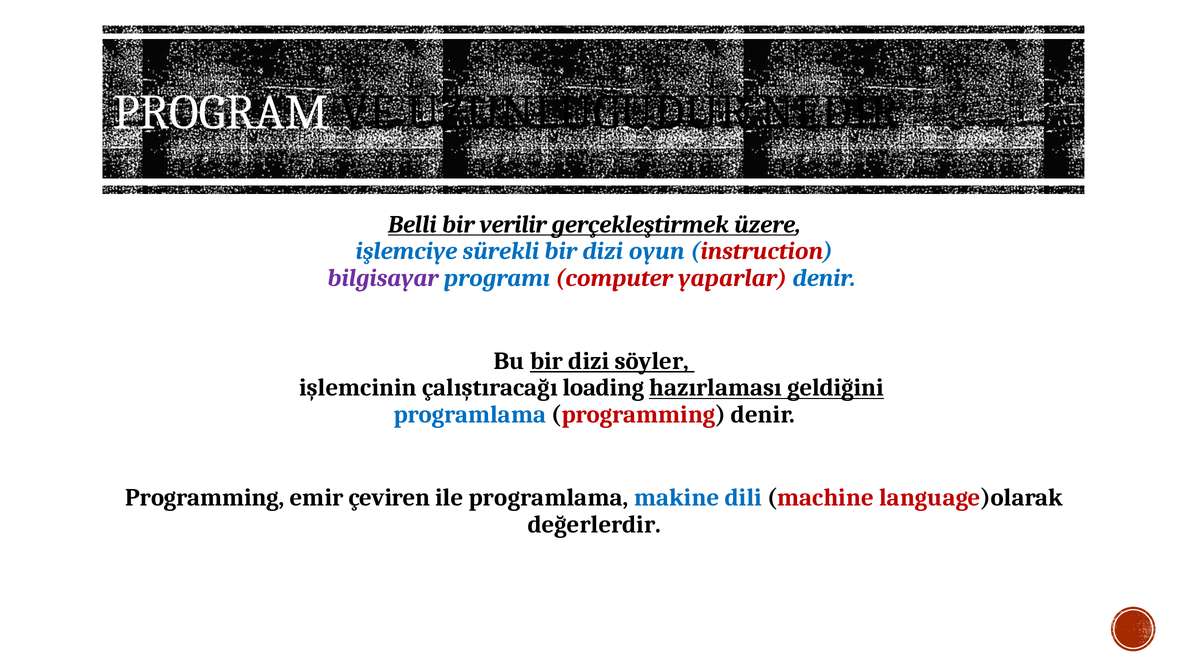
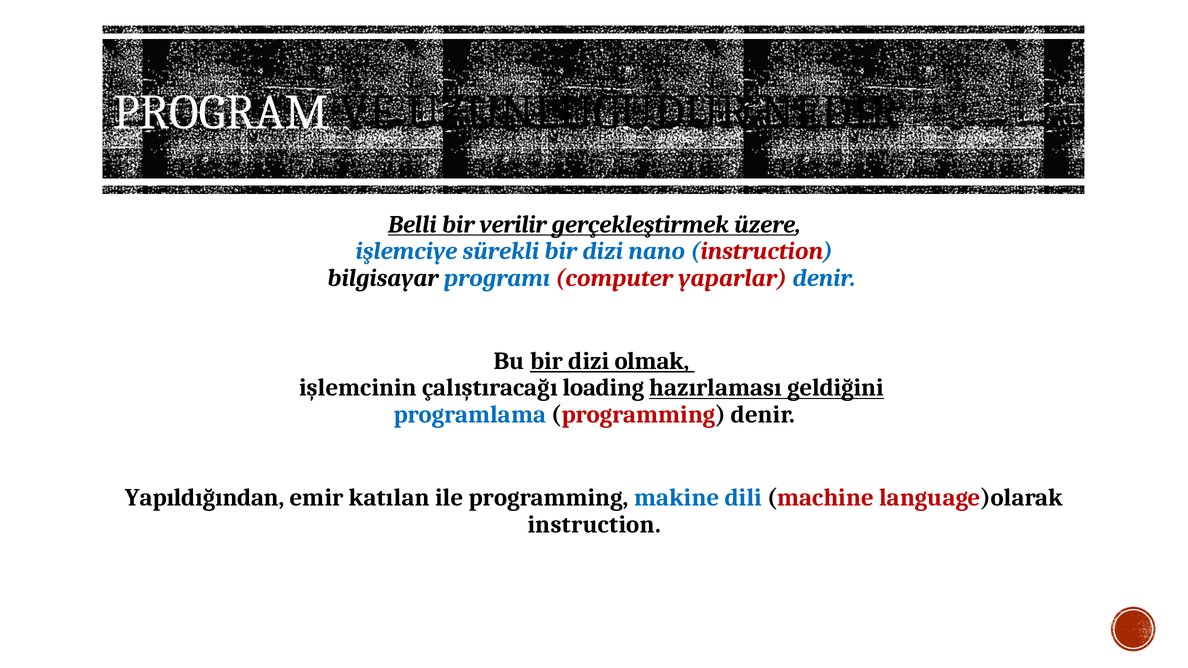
oyun: oyun -> nano (657, 251)
bilgisayar colour: purple -> black (383, 278)
söyler: söyler -> olmak (652, 361)
Programming: Programming -> Yapıldığından (205, 498)
çeviren: çeviren -> katılan (389, 498)
ile programlama: programlama -> programming (549, 498)
değerlerdir: değerlerdir -> instruction (594, 525)
